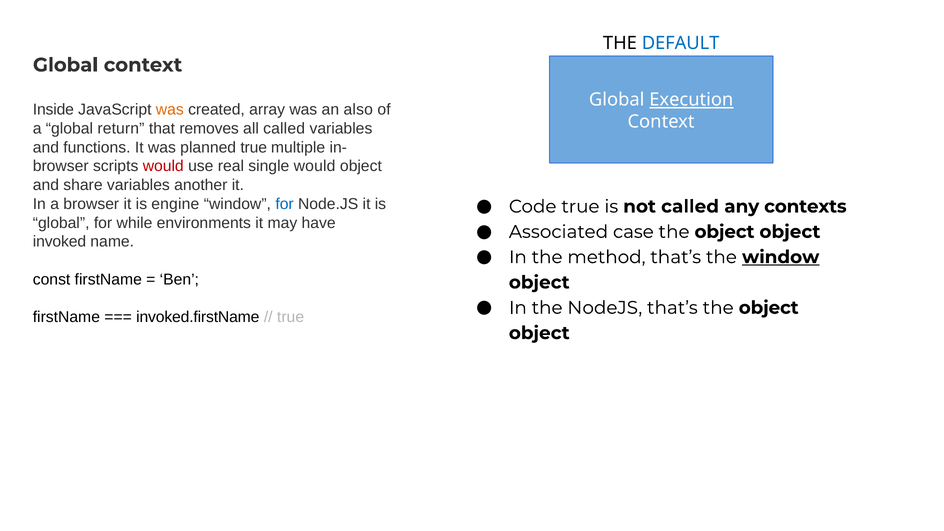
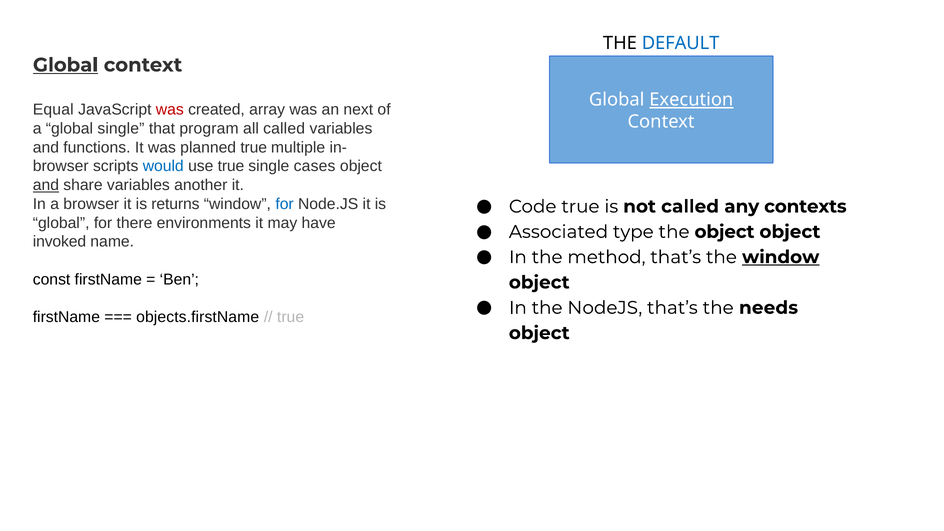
Global underline: none -> present (66, 65)
Inside: Inside -> Equal (53, 110)
was colour: orange -> red (170, 110)
also: also -> next (358, 110)
global return: return -> single (121, 128)
removes: removes -> program (209, 128)
would colour: red -> blue (163, 166)
use real: real -> true (231, 166)
single would: would -> cases (315, 166)
and underline: none -> present (46, 185)
engine: engine -> returns (175, 204)
while: while -> there (134, 223)
case: case -> type (633, 232)
that’s the object: object -> needs (769, 308)
invoked.firstName: invoked.firstName -> objects.firstName (198, 317)
